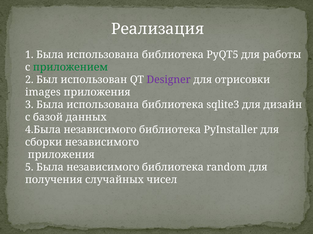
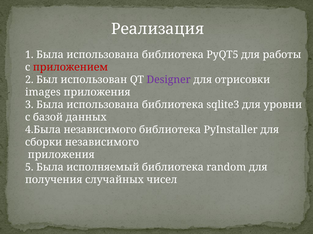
приложением colour: green -> red (70, 67)
дизайн: дизайн -> уровни (283, 105)
Была независимого: независимого -> исполняемый (103, 168)
